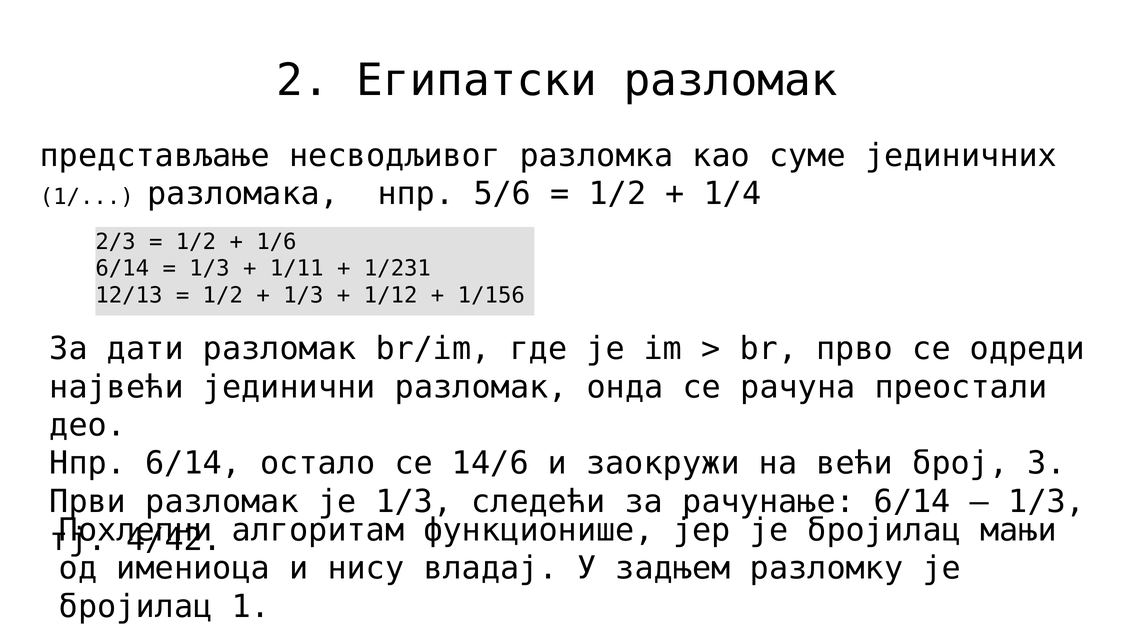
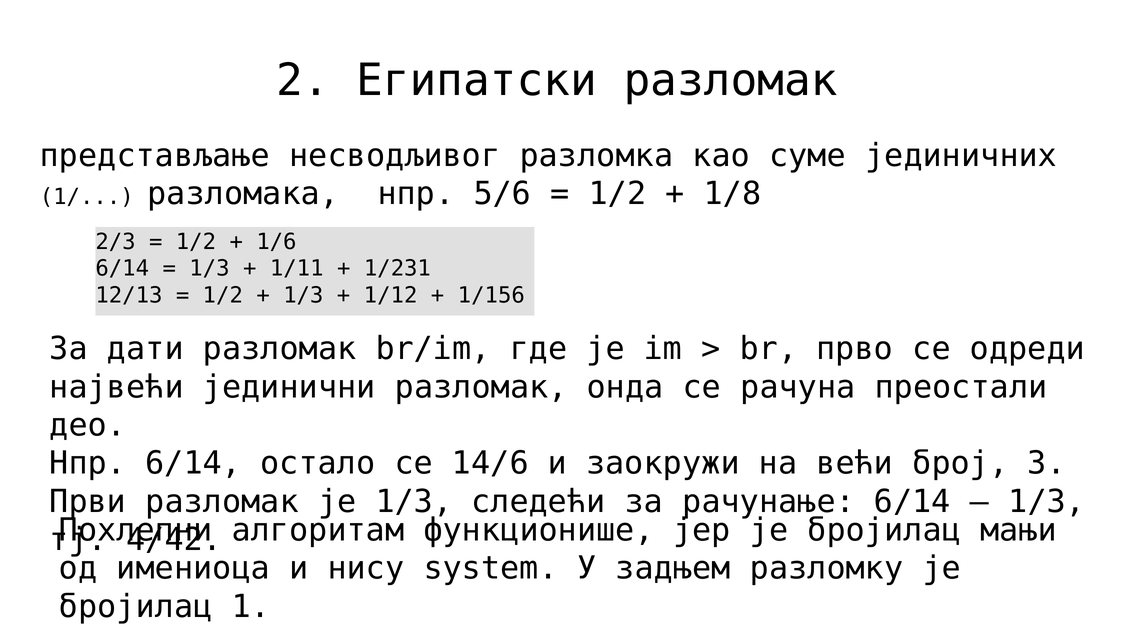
1/4: 1/4 -> 1/8 (733, 194)
владај: владај -> system (491, 568)
